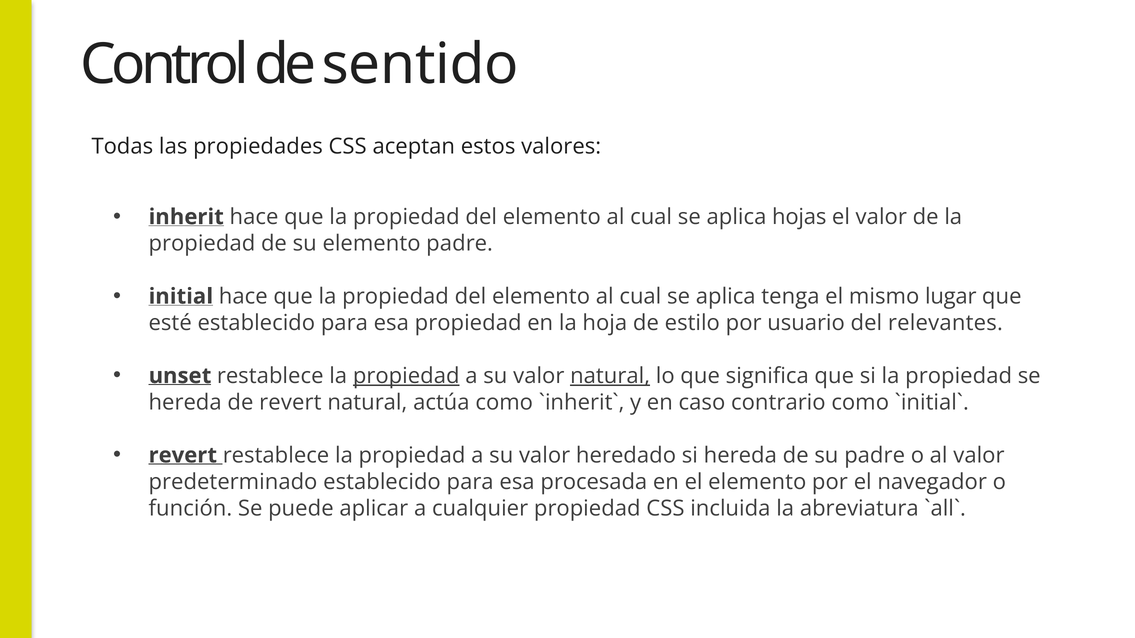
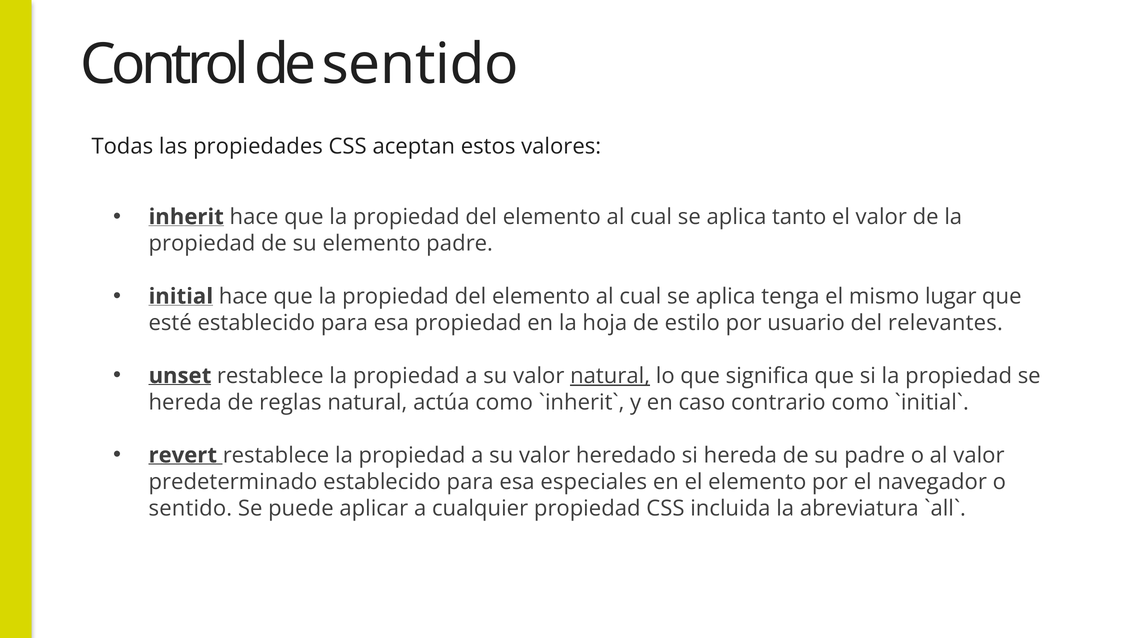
hojas: hojas -> tanto (799, 217)
propiedad underline: present -> none (406, 376)
de revert: revert -> reglas (290, 403)
procesada: procesada -> especiales (594, 482)
función: función -> sentido (190, 509)
